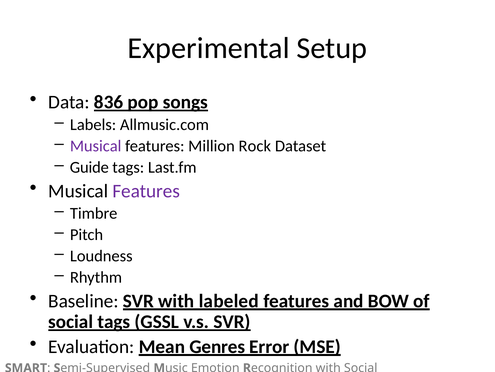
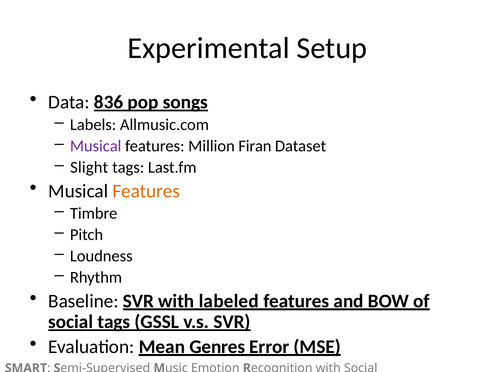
Rock: Rock -> Firan (255, 146)
Guide: Guide -> Slight (89, 167)
Features colour: purple -> orange (146, 191)
